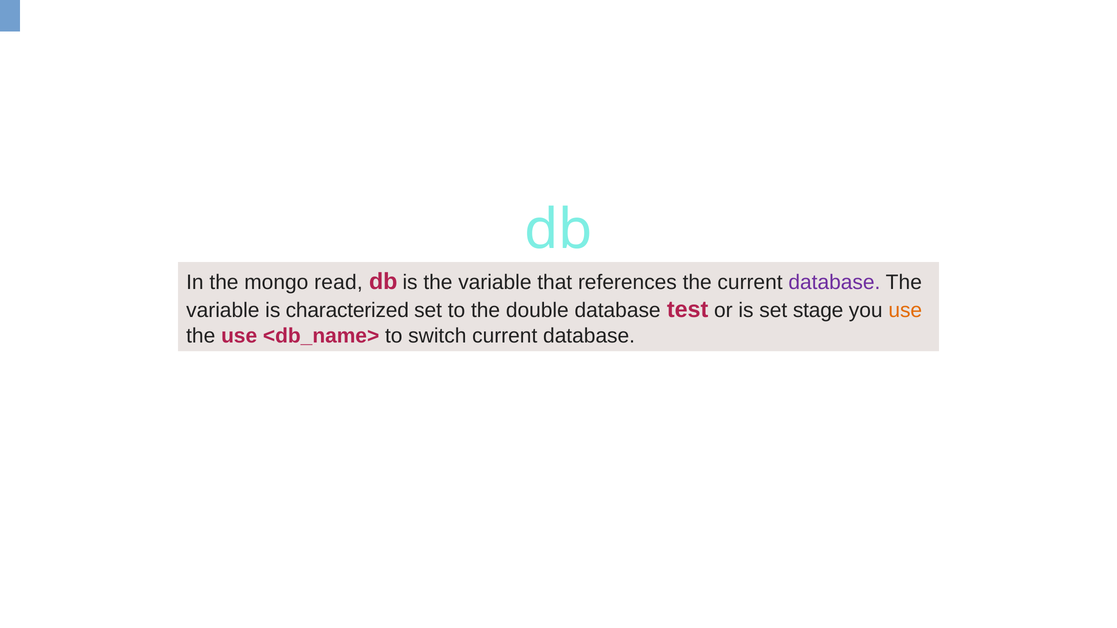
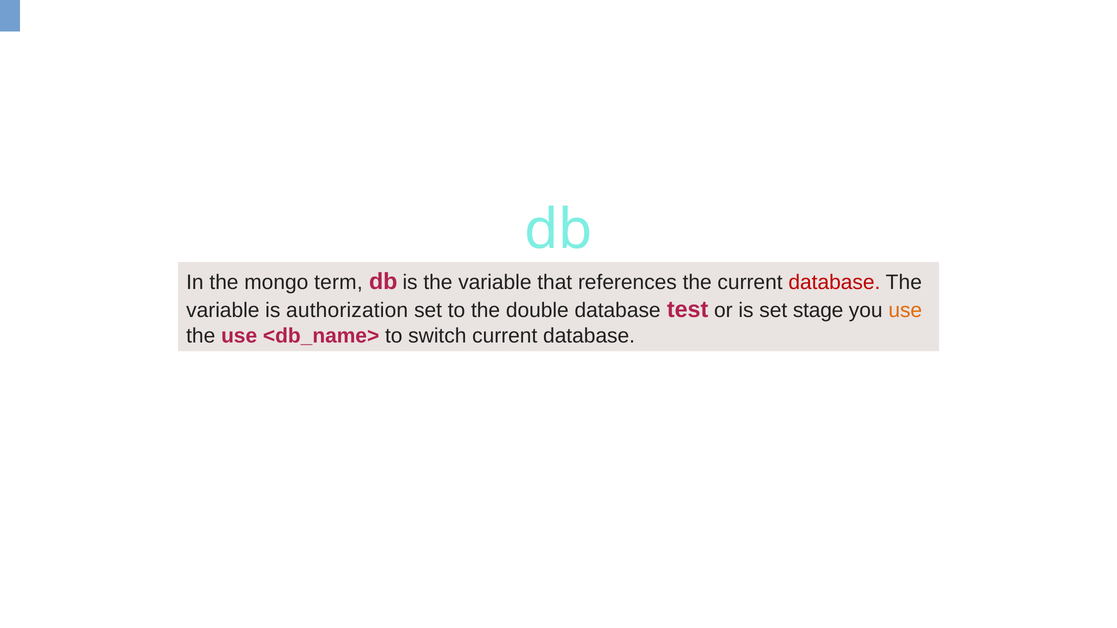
read: read -> term (338, 283)
database colour: purple -> red (834, 283)
characterized: characterized -> authorization (347, 311)
